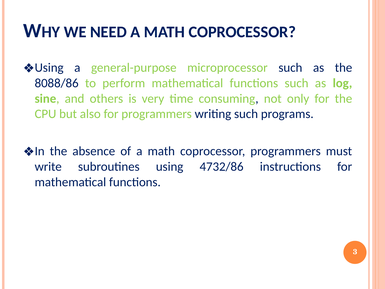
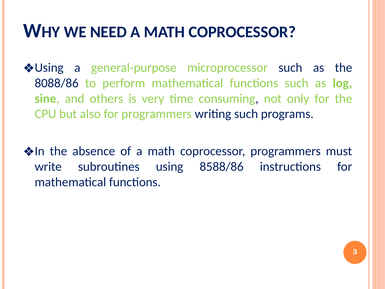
4732/86: 4732/86 -> 8588/86 (222, 166)
